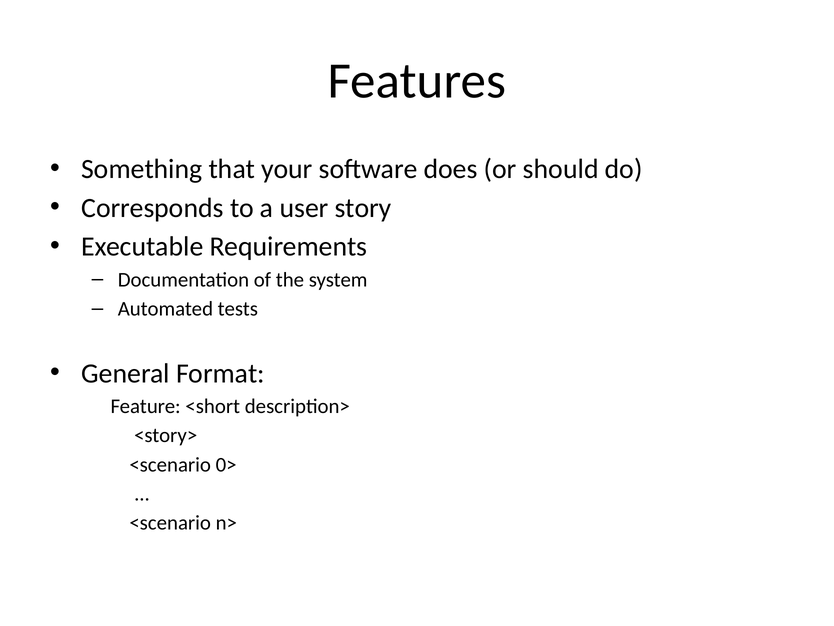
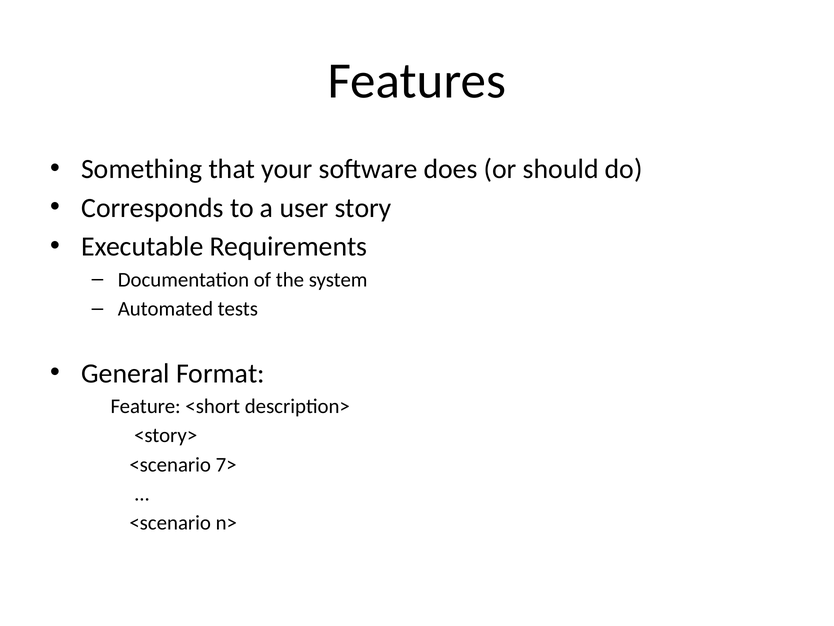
0>: 0> -> 7> (226, 464)
